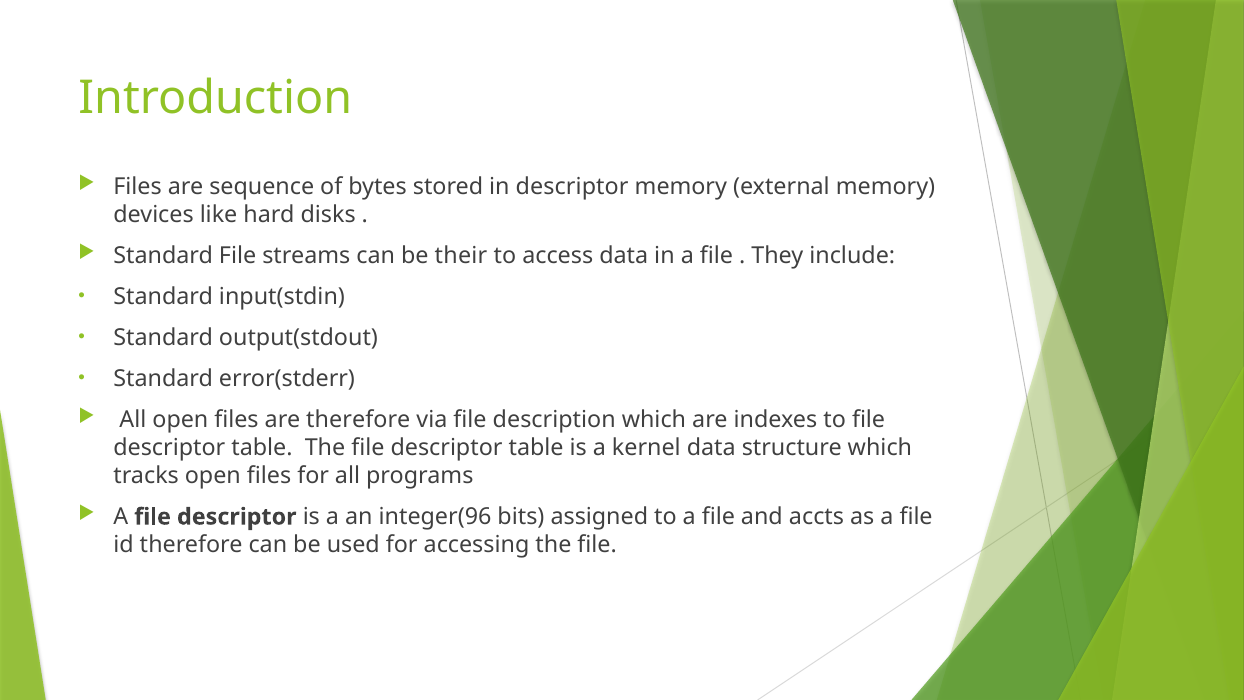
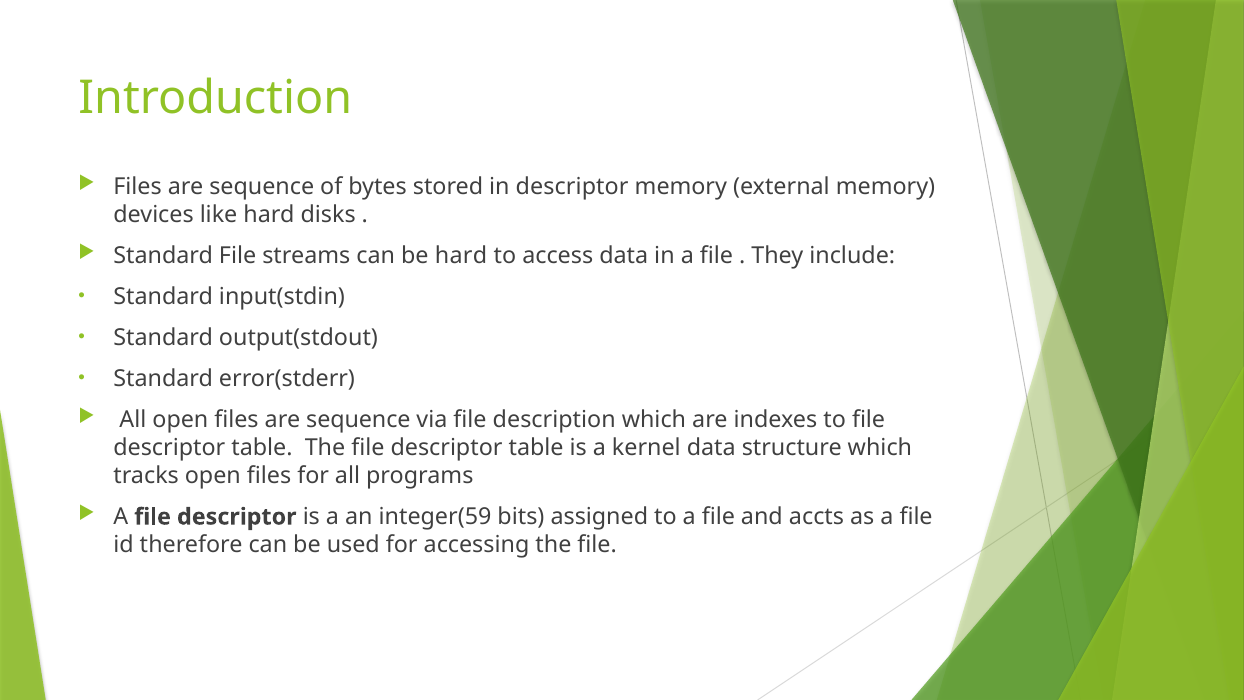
be their: their -> hard (461, 256)
open files are therefore: therefore -> sequence (358, 420)
integer(96: integer(96 -> integer(59 (435, 517)
